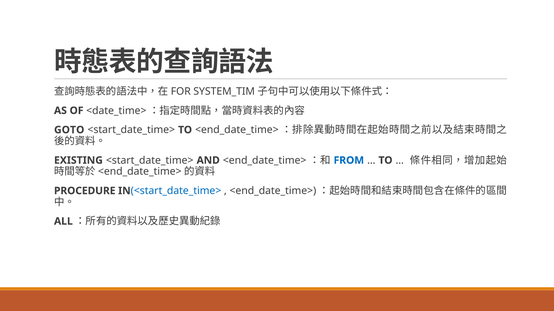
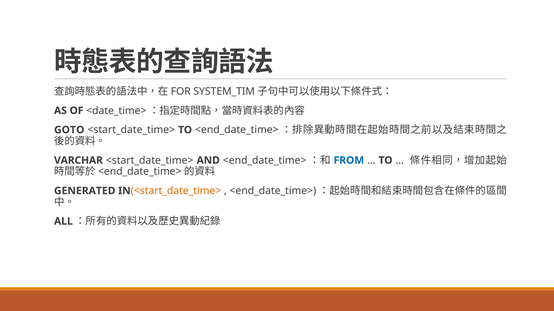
EXISTING: EXISTING -> VARCHAR (78, 161)
PROCEDURE: PROCEDURE -> GENERATED (85, 191)
<start_date_time> colour: blue -> orange (176, 191)
